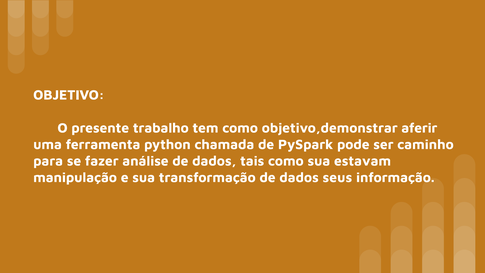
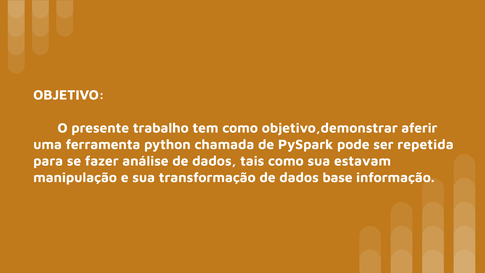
caminho: caminho -> repetida (425, 144)
seus: seus -> base (337, 177)
